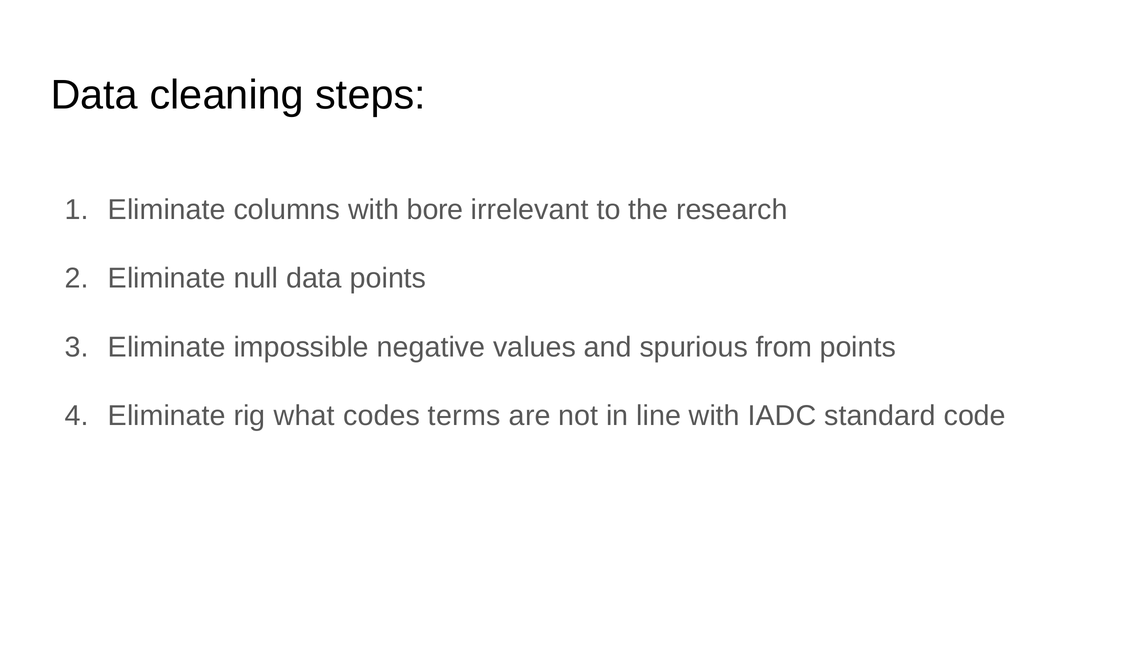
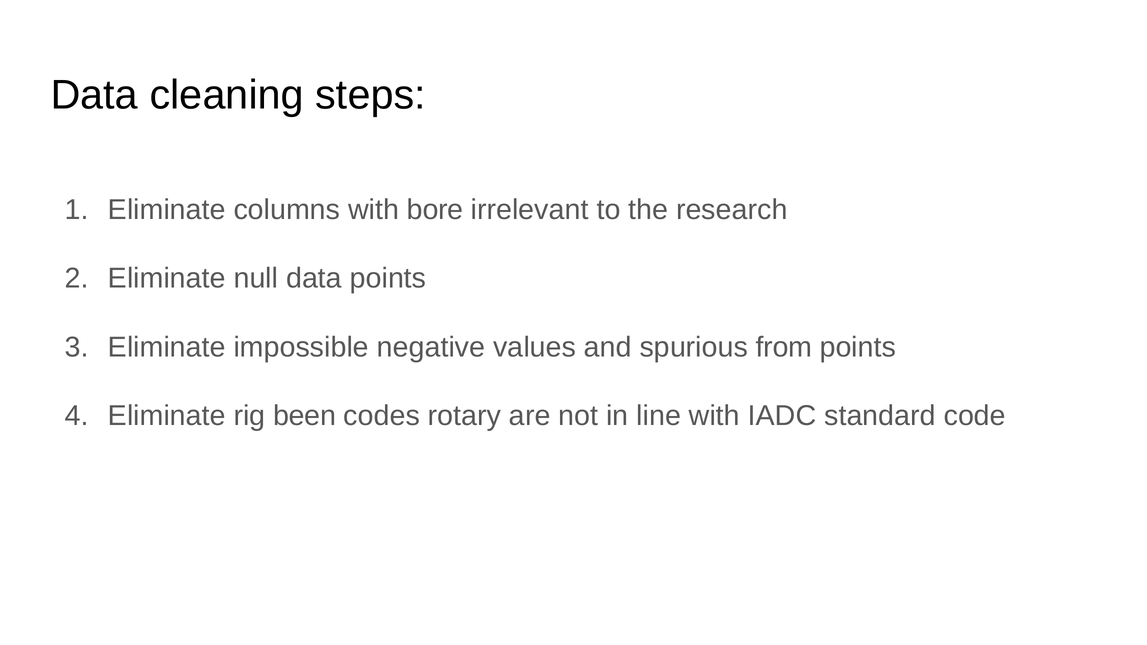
what: what -> been (304, 416)
terms: terms -> rotary (464, 416)
